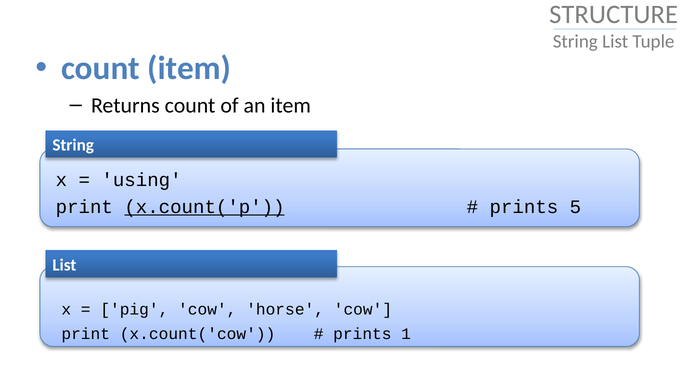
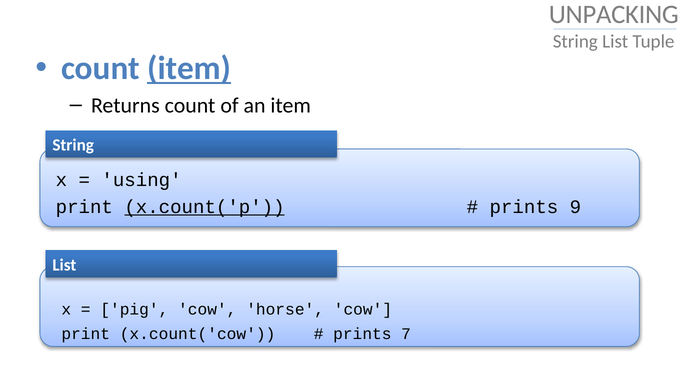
STRUCTURE: STRUCTURE -> UNPACKING (614, 15)
item underline: none -> present (189, 69)
5: 5 -> 9 (575, 207)
1: 1 -> 7 (406, 334)
